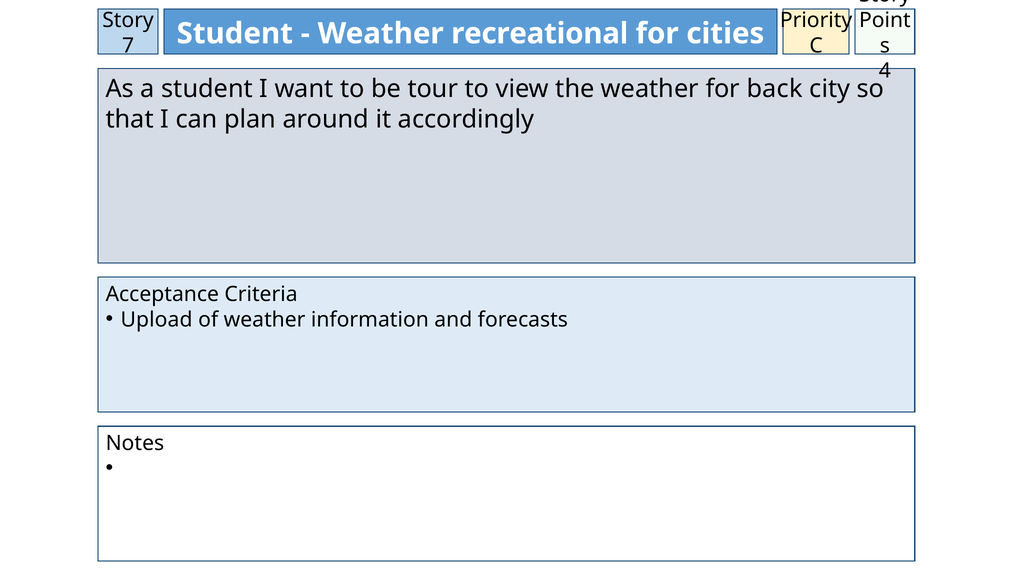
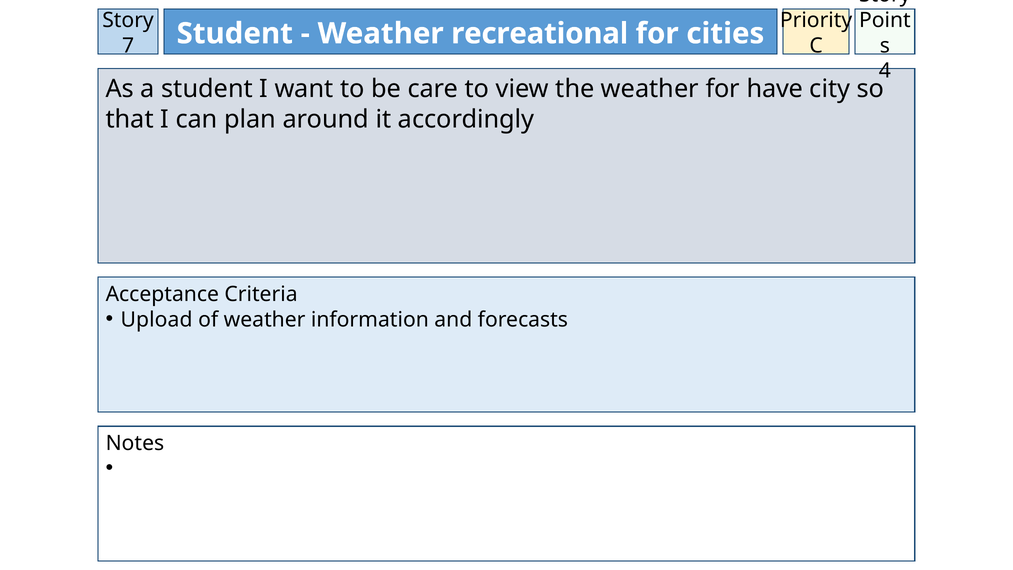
tour: tour -> care (433, 89)
back: back -> have (775, 89)
